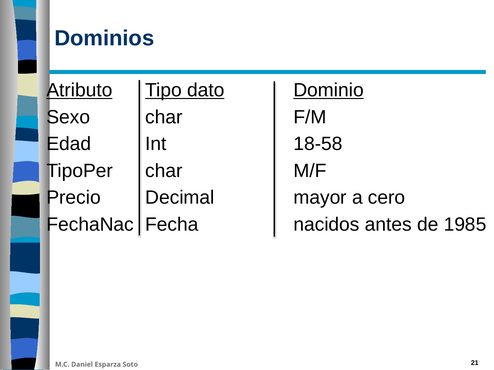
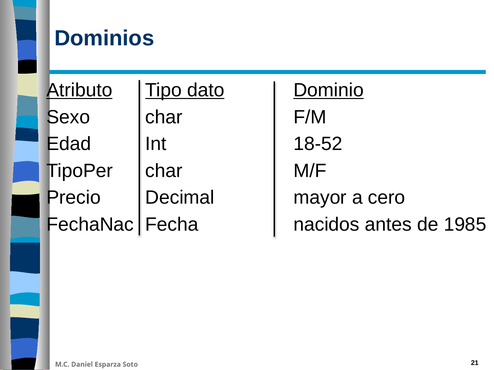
18-58: 18-58 -> 18-52 (318, 144)
